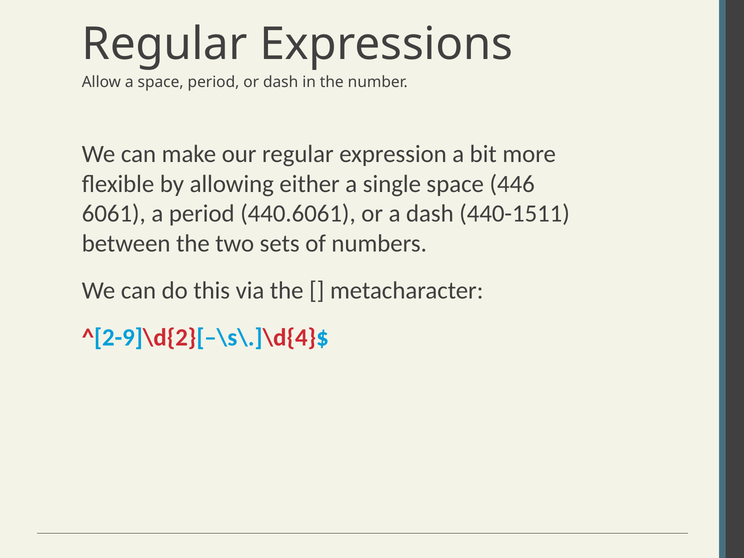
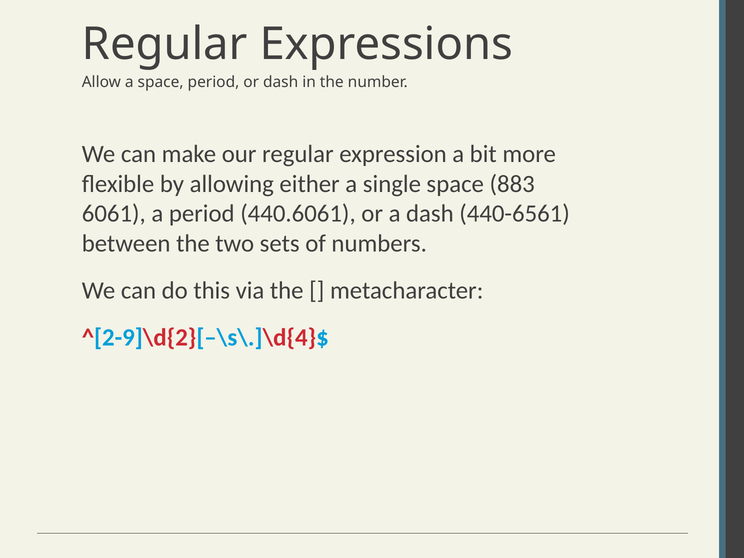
446: 446 -> 883 (512, 184)
440-1511: 440-1511 -> 440-6561 (515, 214)
